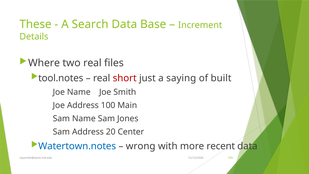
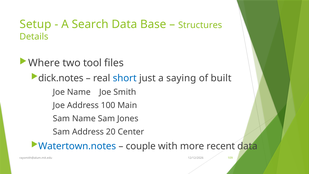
These: These -> Setup (35, 24)
Increment: Increment -> Structures (200, 25)
two real: real -> tool (92, 63)
tool.notes: tool.notes -> dick.notes (61, 78)
short colour: red -> blue (125, 78)
wrong: wrong -> couple (141, 146)
